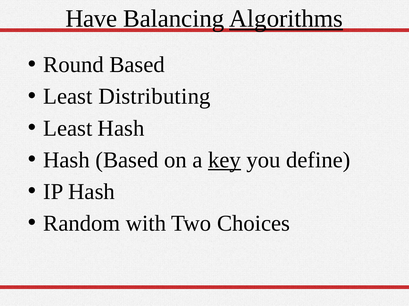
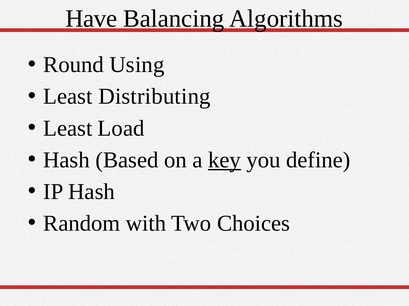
Algorithms underline: present -> none (286, 19)
Round Based: Based -> Using (137, 65)
Least Hash: Hash -> Load (121, 129)
